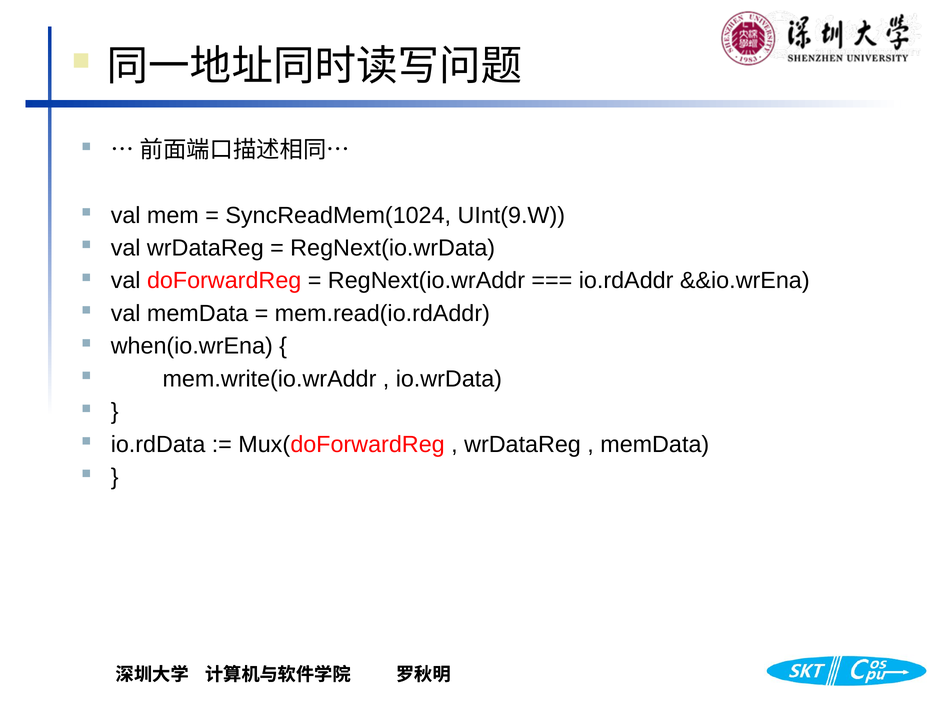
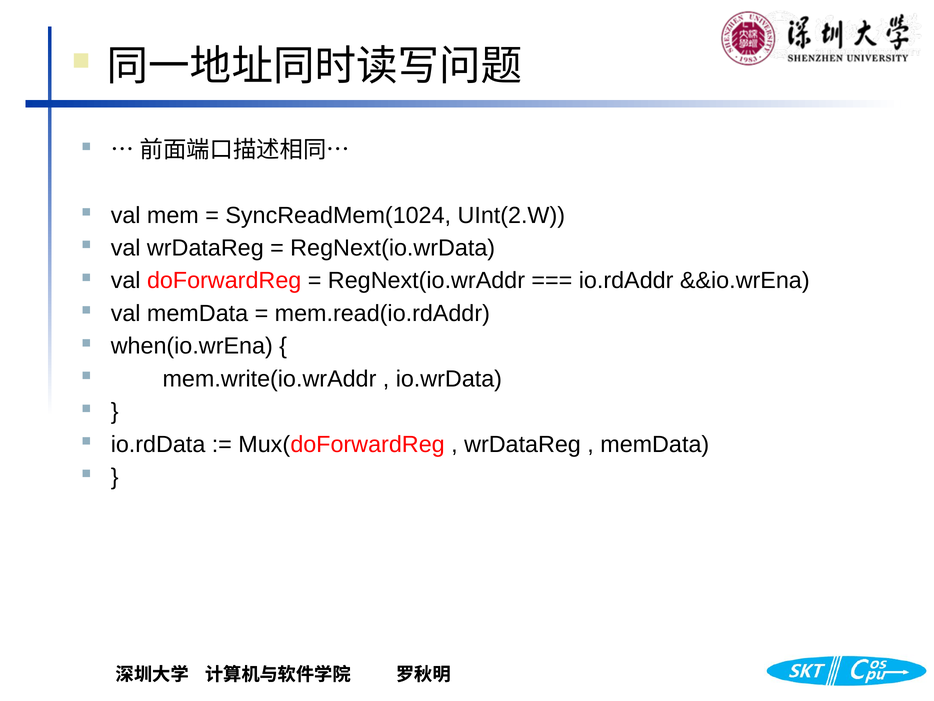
UInt(9.W: UInt(9.W -> UInt(2.W (511, 215)
